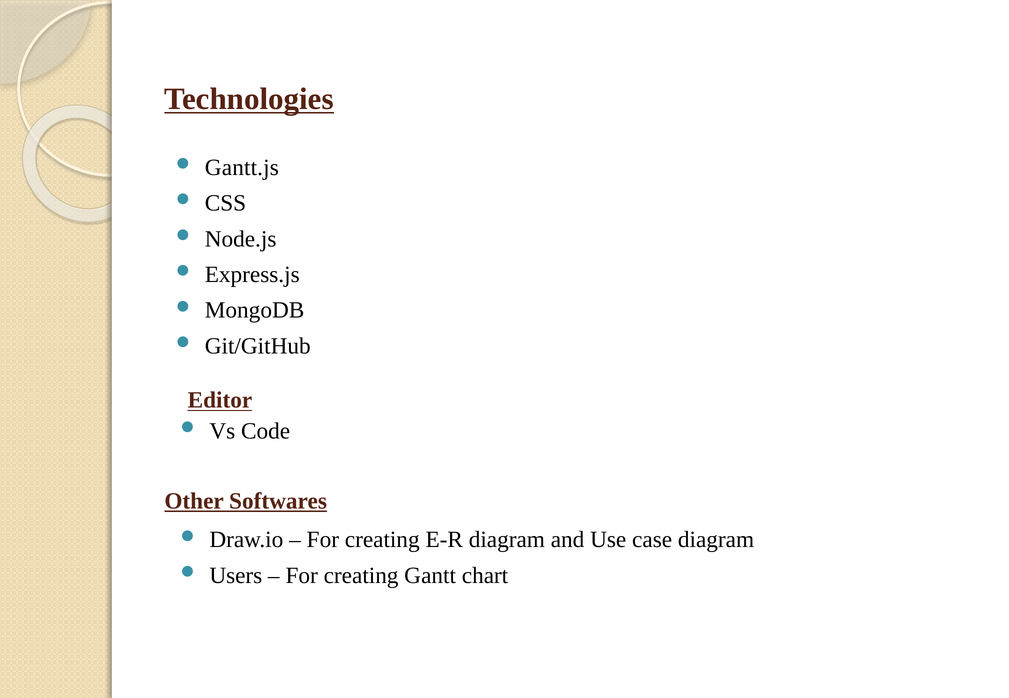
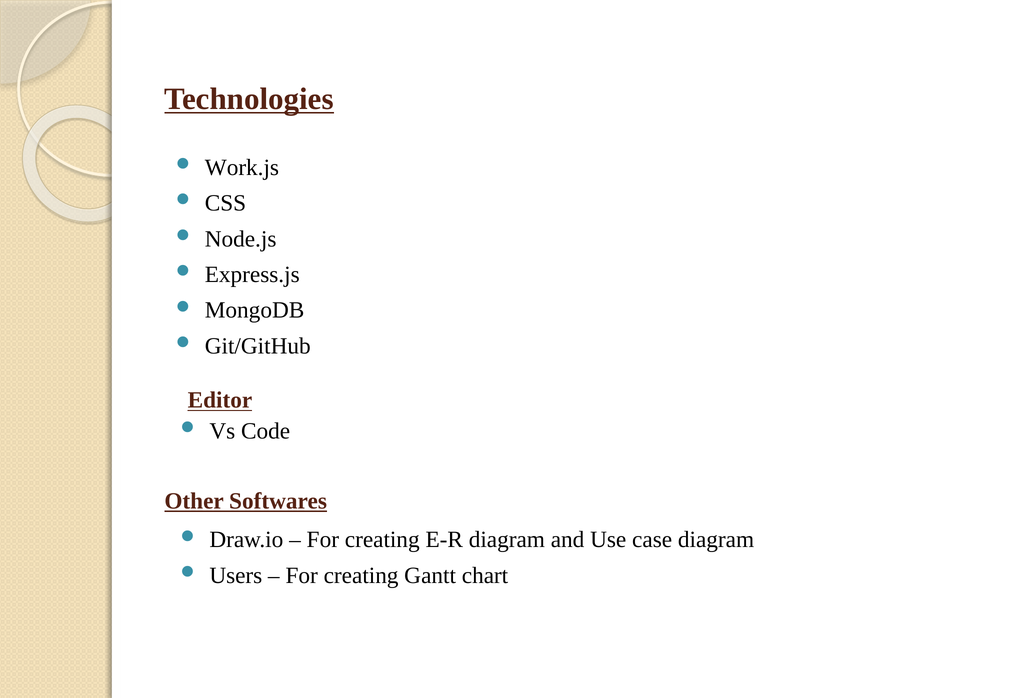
Gantt.js: Gantt.js -> Work.js (242, 168)
